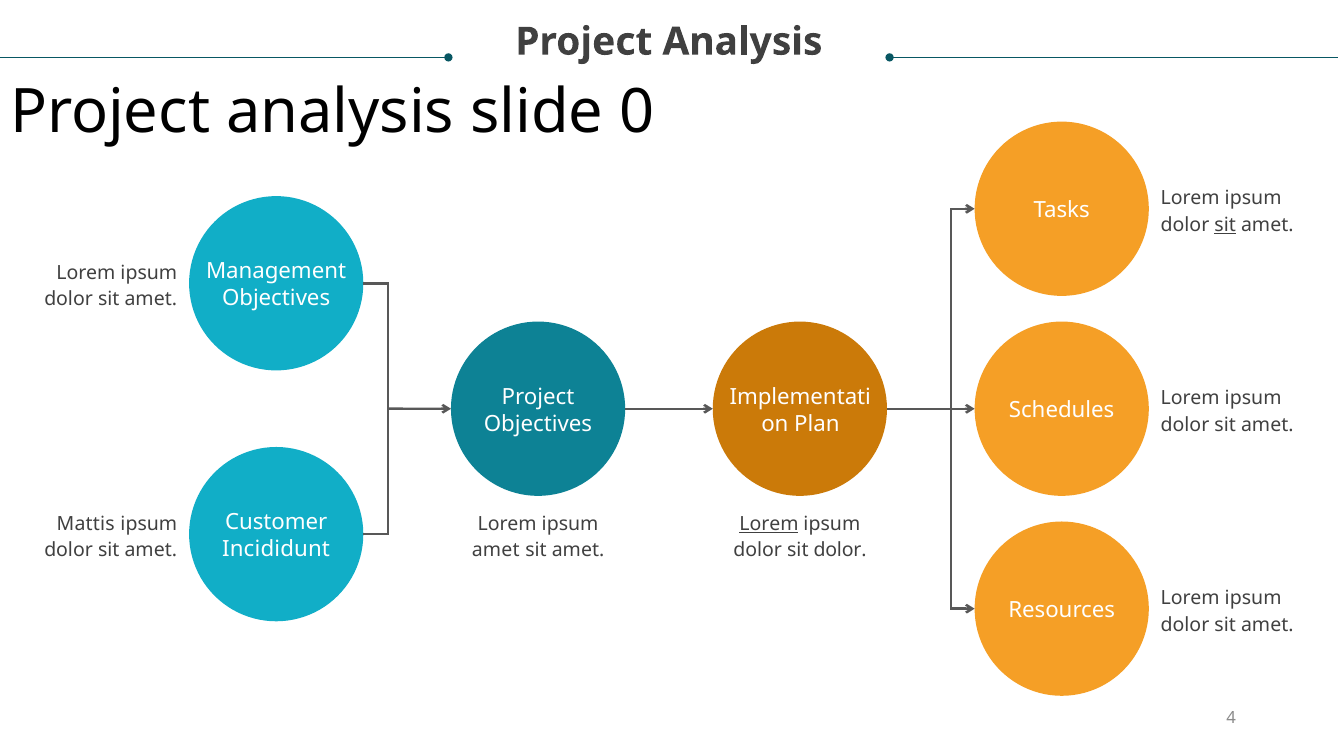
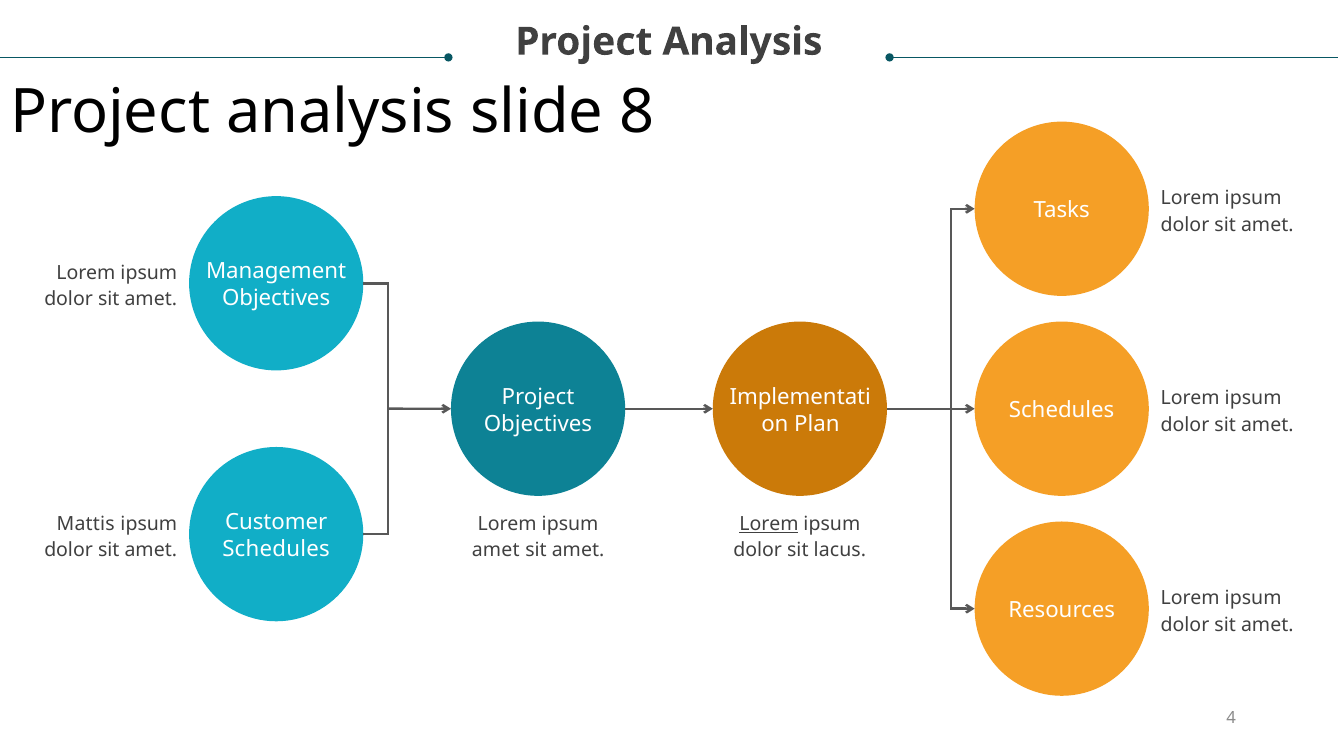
0: 0 -> 8 (637, 112)
sit underline: present -> none (1225, 225)
Incididunt: Incididunt -> Schedules (276, 549)
sit dolor: dolor -> lacus (840, 550)
